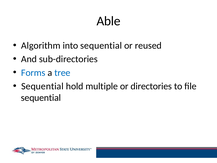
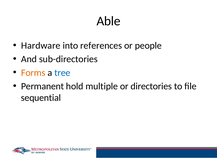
Algorithm: Algorithm -> Hardware (41, 46)
into sequential: sequential -> references (101, 46)
reused: reused -> people (148, 46)
Forms colour: blue -> orange (33, 73)
Sequential: Sequential -> Permanent (43, 86)
